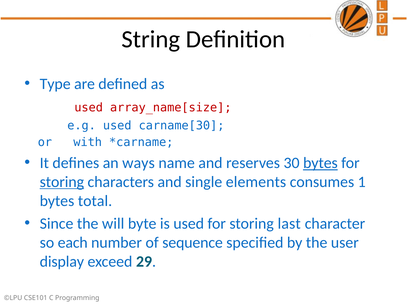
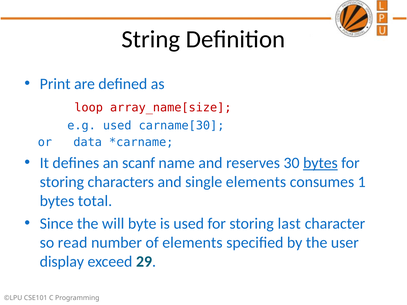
Type: Type -> Print (55, 84)
used: used -> loop (89, 108)
with: with -> data (88, 143)
ways: ways -> scanf (139, 163)
storing underline: present -> none (62, 182)
each: each -> read (73, 243)
of sequence: sequence -> elements (192, 243)
